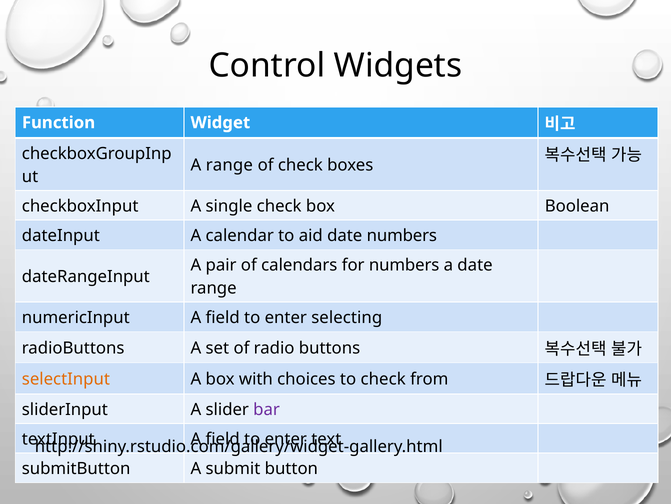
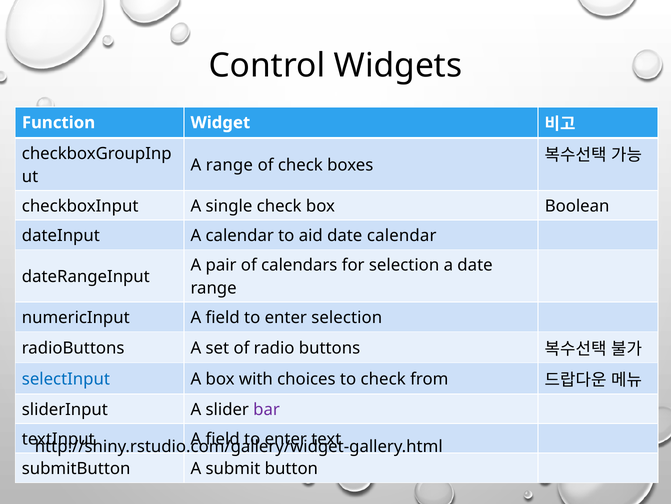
date numbers: numbers -> calendar (402, 235)
for numbers: numbers -> selection (404, 265)
enter selecting: selecting -> selection (347, 317)
selectInput colour: orange -> blue (66, 379)
